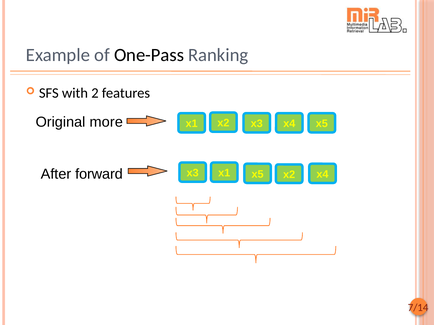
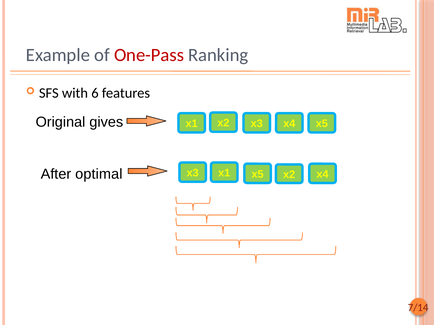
One-Pass colour: black -> red (149, 55)
2: 2 -> 6 (95, 93)
more: more -> gives (106, 122)
forward: forward -> optimal (99, 174)
